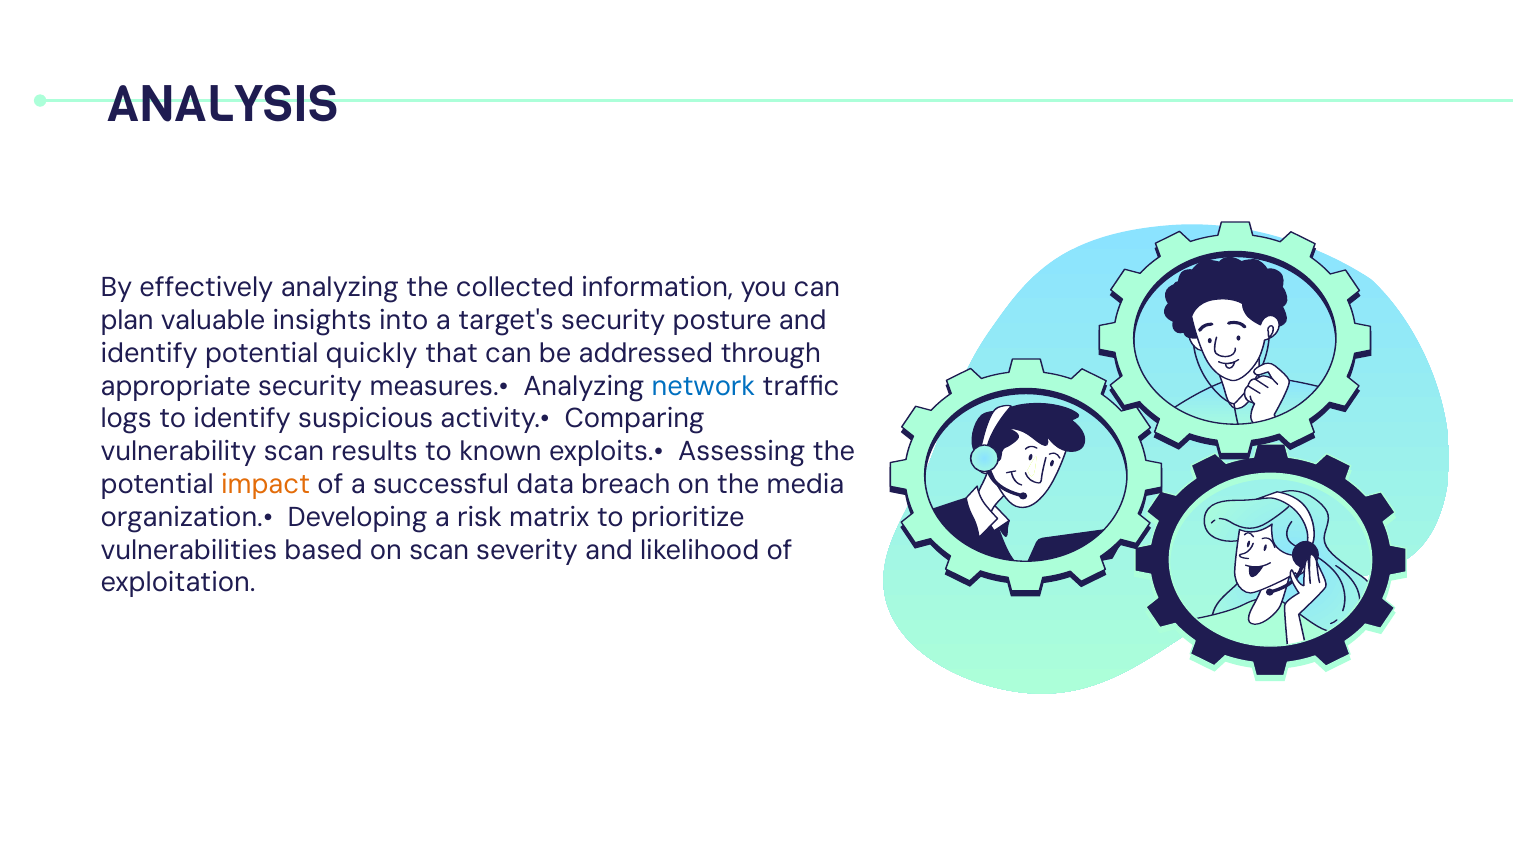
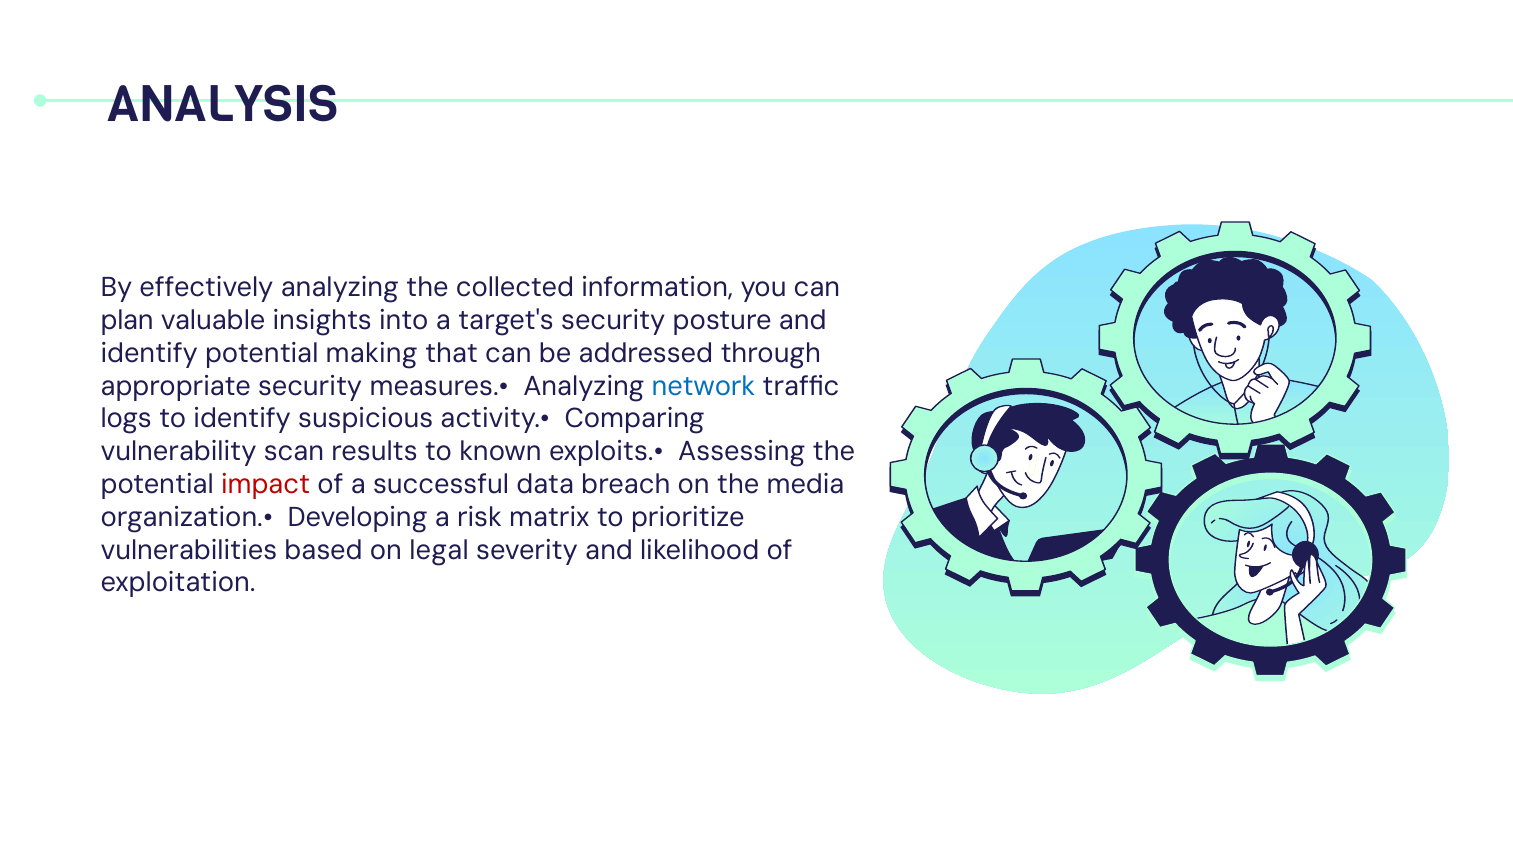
quickly: quickly -> making (372, 353)
impact colour: orange -> red (266, 484)
on scan: scan -> legal (439, 550)
